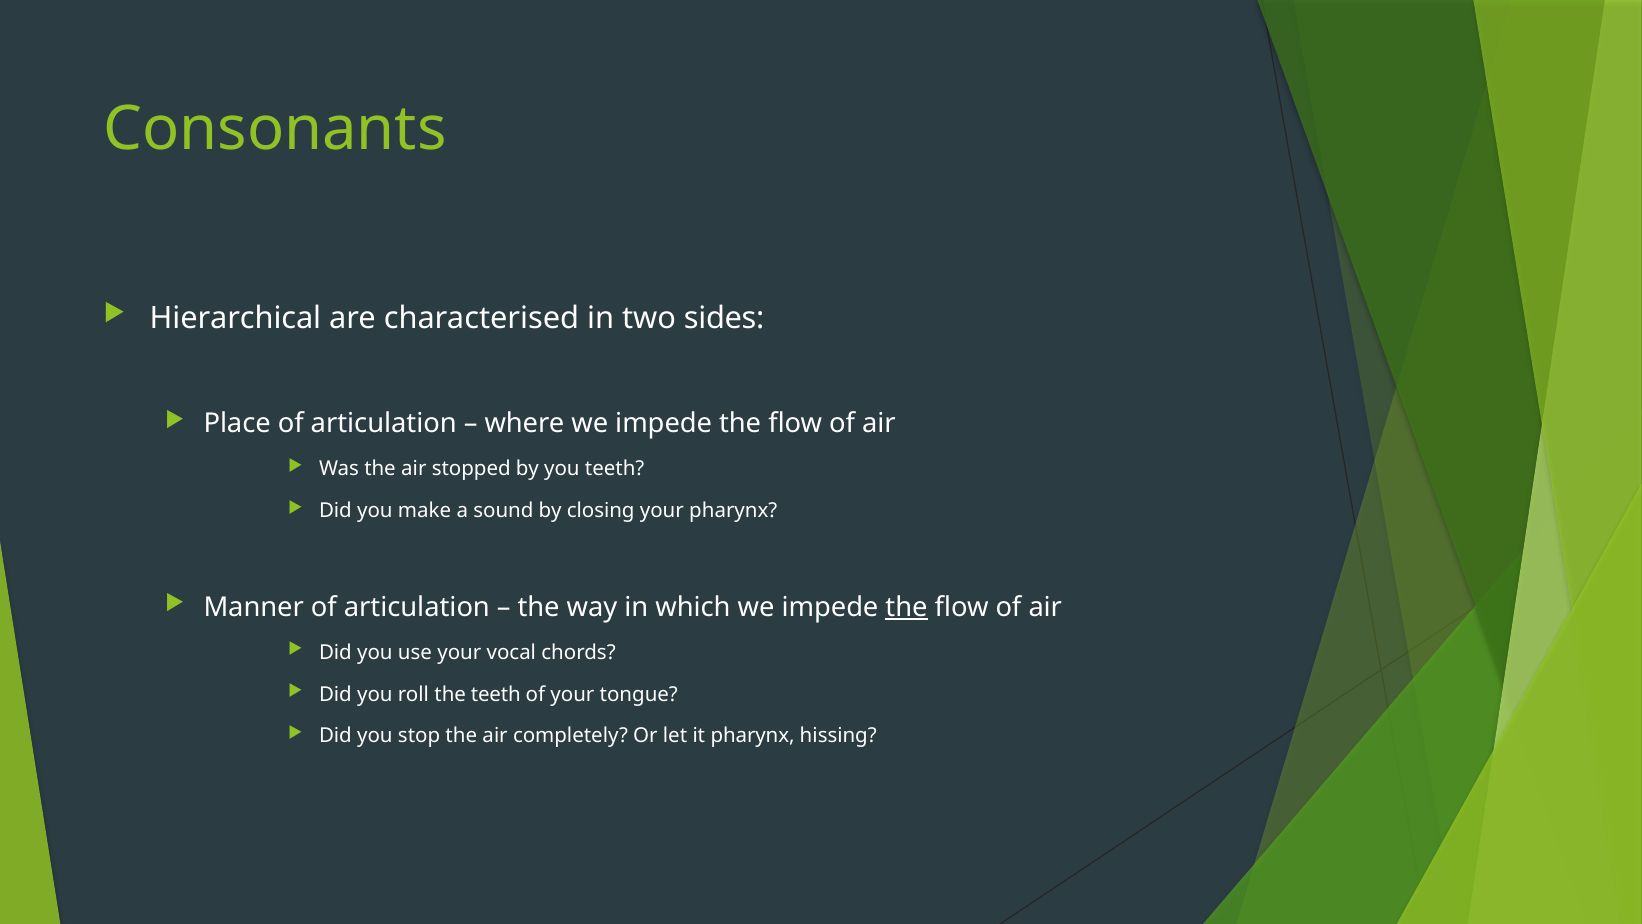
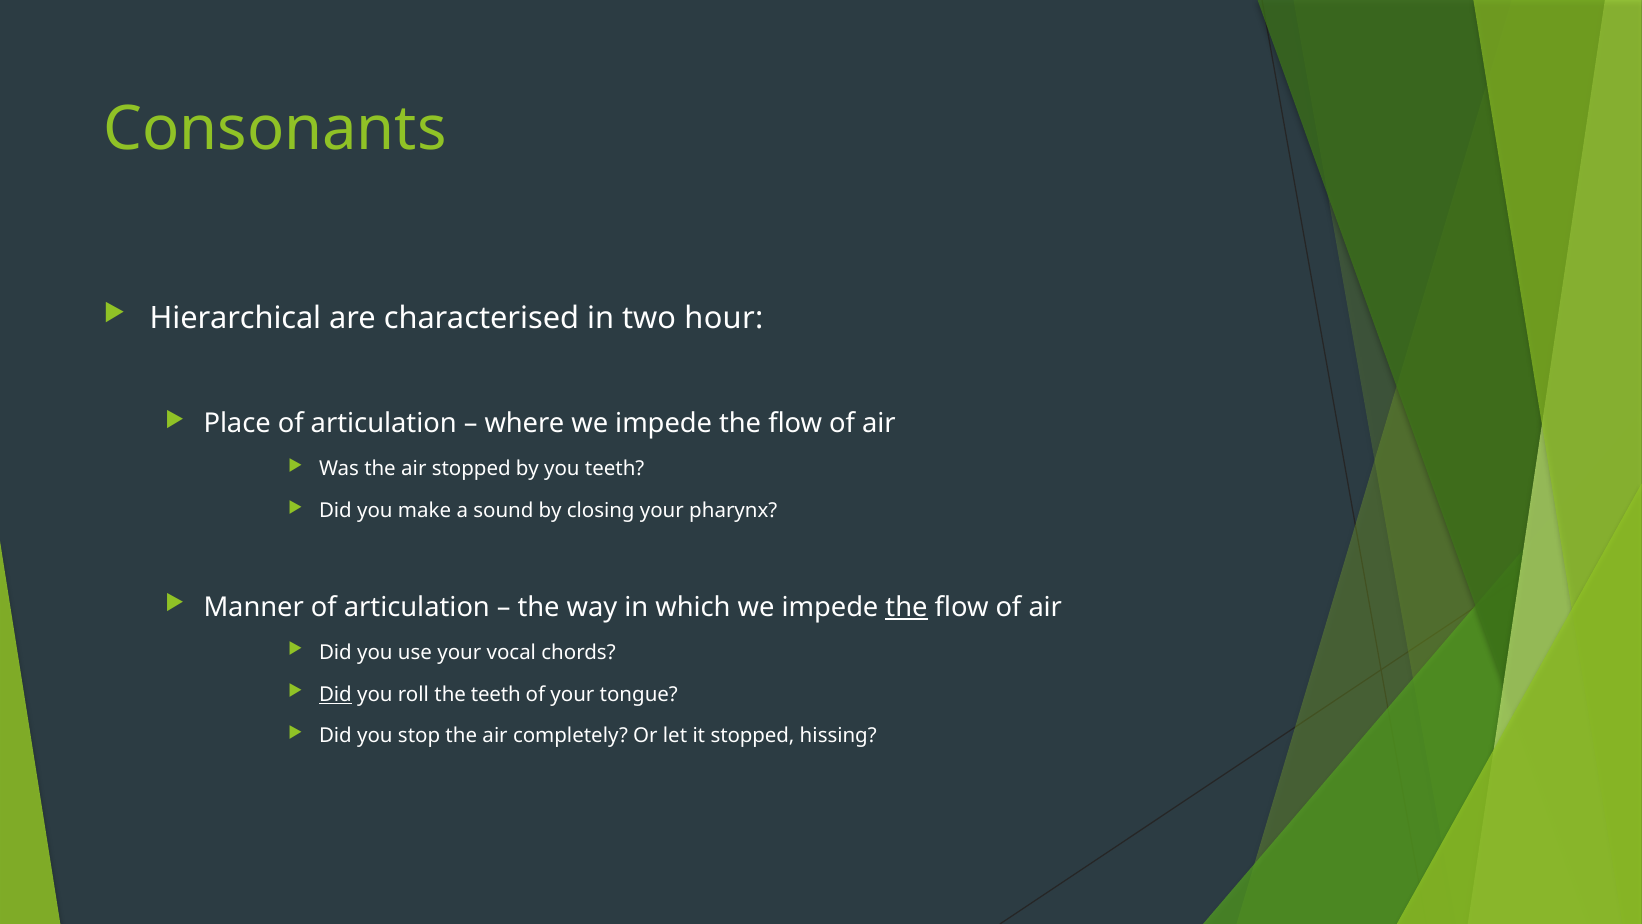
sides: sides -> hour (724, 318)
Did underline: none -> present (335, 694)
it pharynx: pharynx -> stopped (753, 736)
